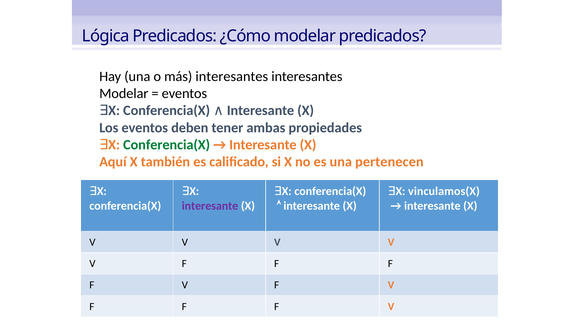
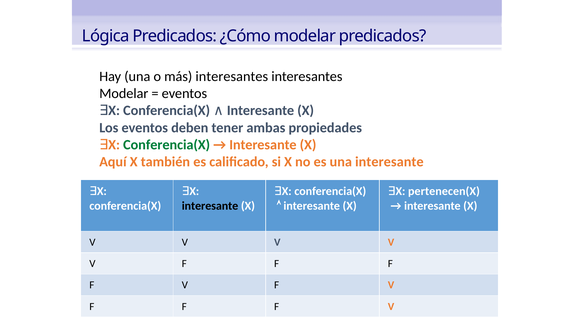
una pertenecen: pertenecen -> interesante (389, 162)
vinculamos(X: vinculamos(X -> pertenecen(X (444, 191)
interesante colour: purple -> black (210, 206)
